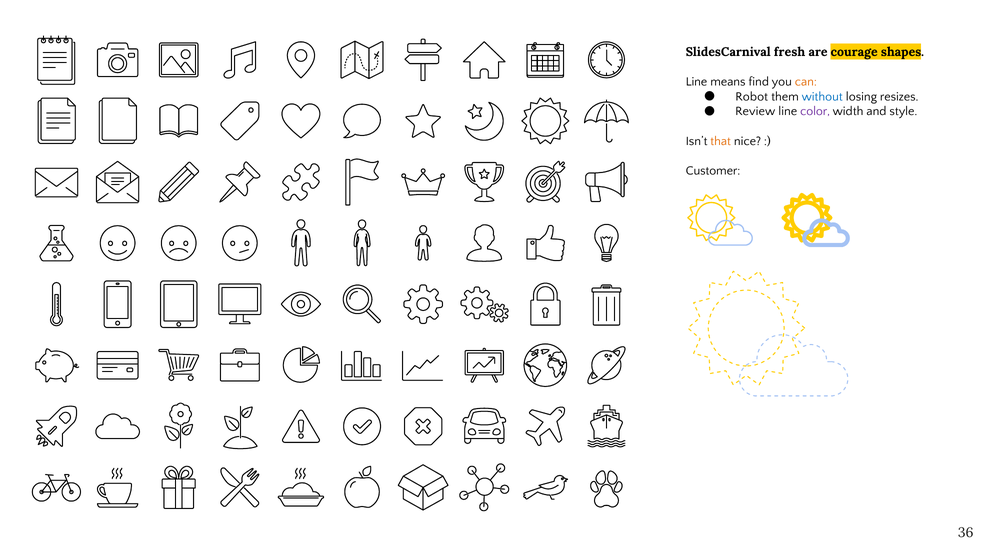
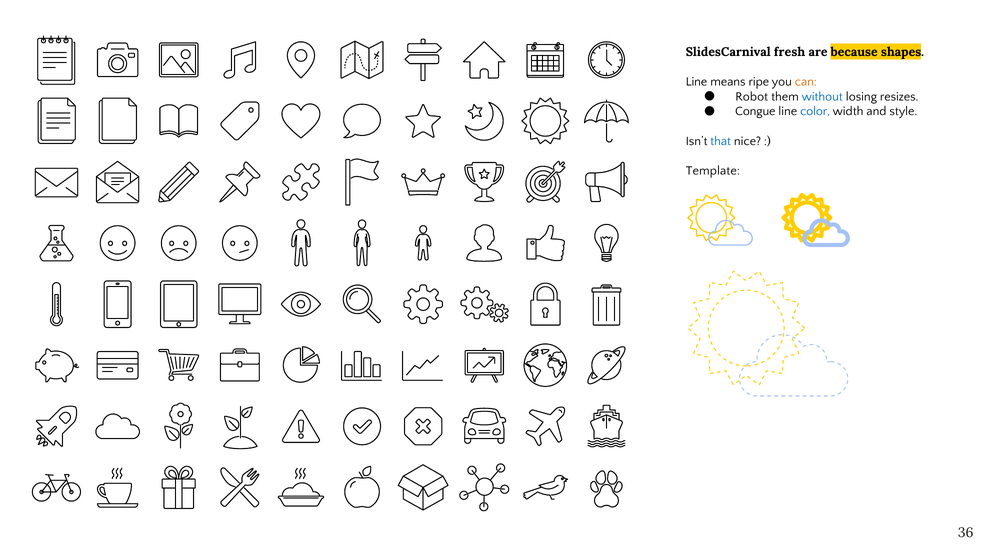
courage: courage -> because (854, 52)
find: find -> ripe (759, 82)
Review: Review -> Congue (755, 111)
color colour: purple -> blue (815, 111)
that colour: orange -> blue (721, 141)
Customer: Customer -> Template (713, 171)
